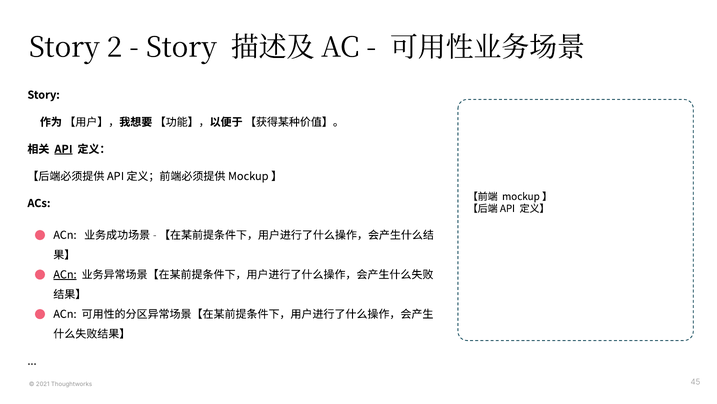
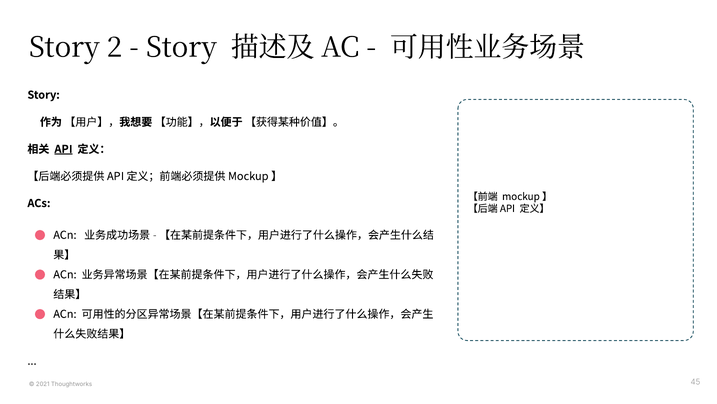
ACn underline: present -> none (65, 274)
